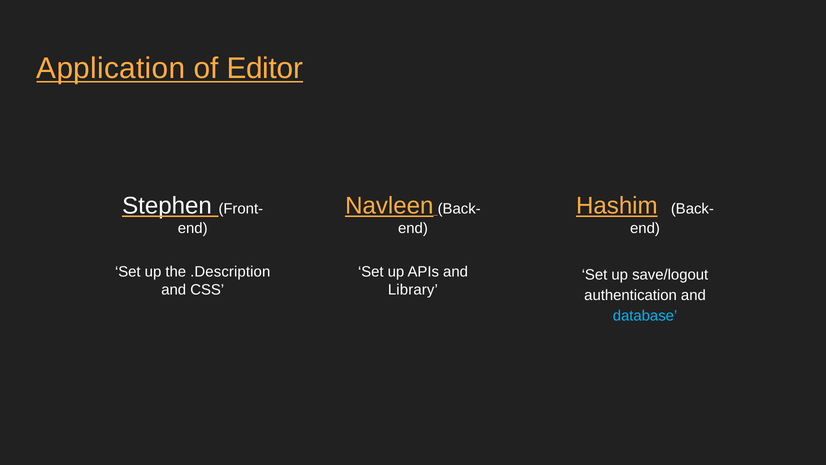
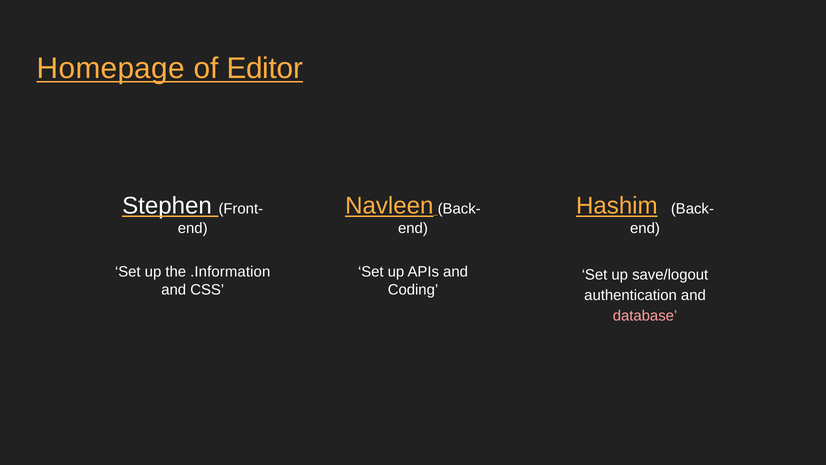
Application: Application -> Homepage (111, 68)
.Description: .Description -> .Information (230, 272)
Library: Library -> Coding (413, 290)
database colour: light blue -> pink (645, 316)
